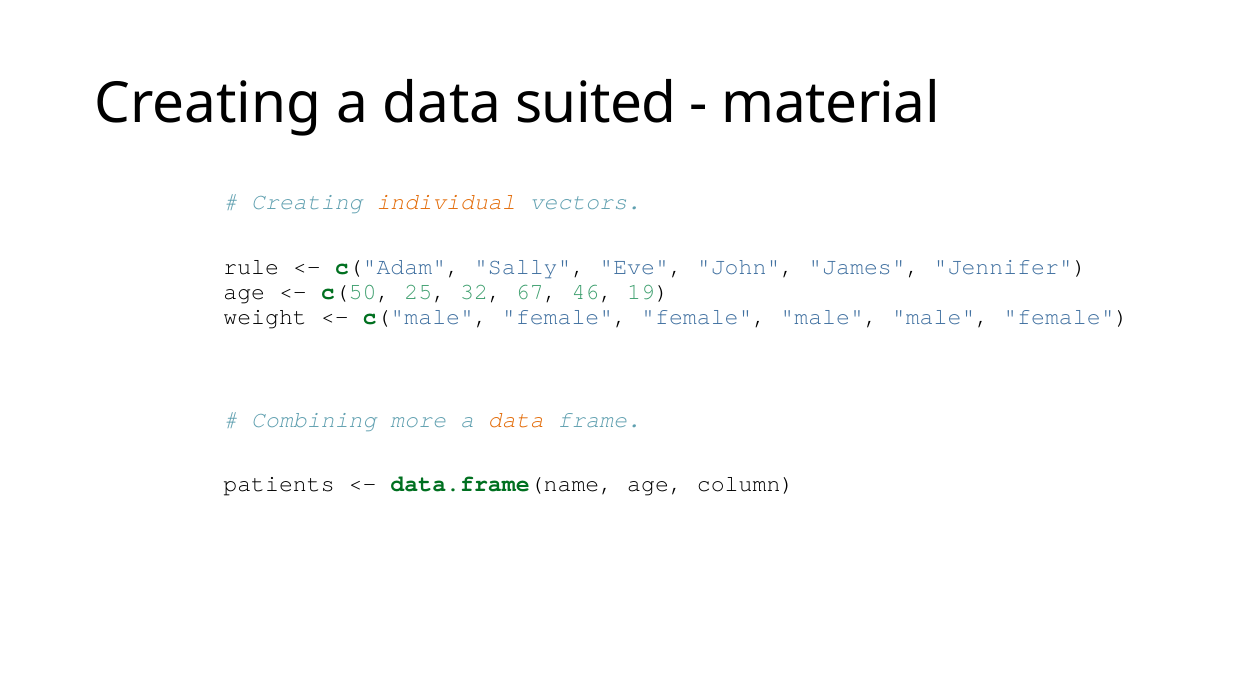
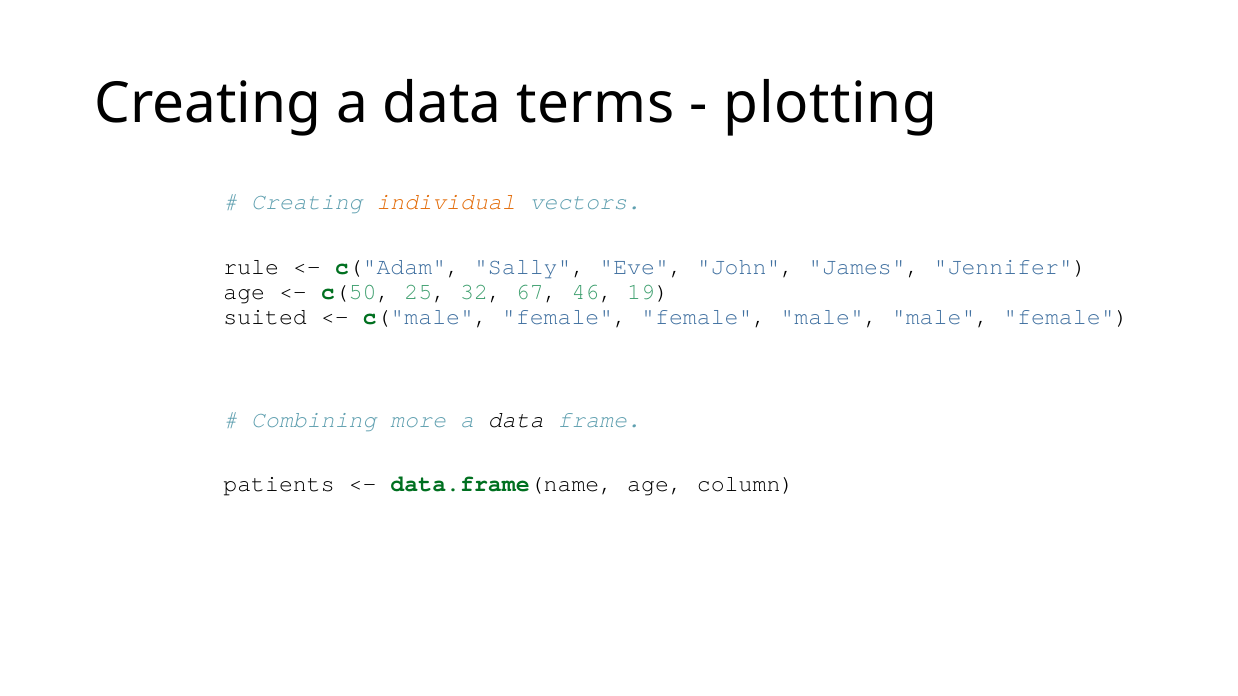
suited: suited -> terms (596, 104)
material: material -> plotting (830, 104)
weight: weight -> suited (265, 317)
data colour: orange -> black (516, 420)
